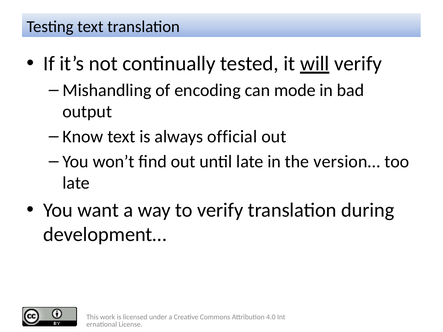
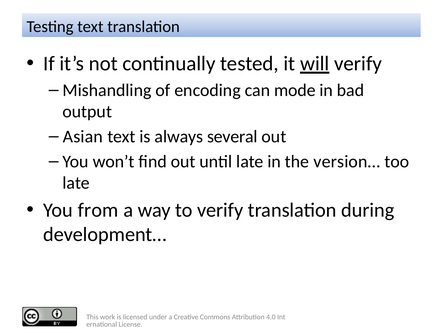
Know: Know -> Asian (83, 137)
official: official -> several (232, 137)
want: want -> from (98, 210)
